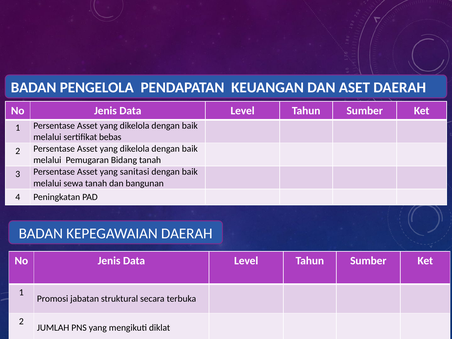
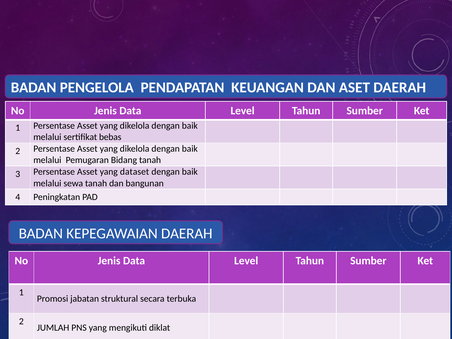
sanitasi: sanitasi -> dataset (135, 172)
